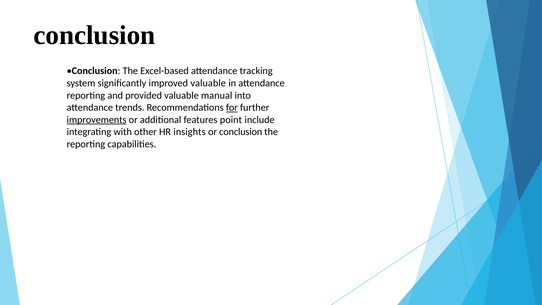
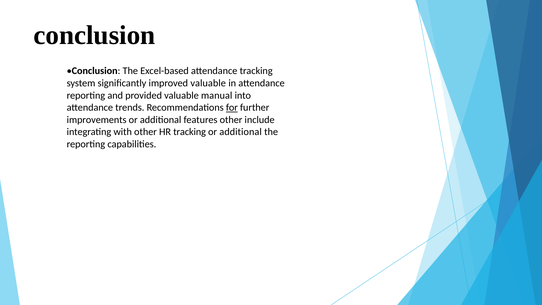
improvements underline: present -> none (97, 120)
features point: point -> other (231, 120)
HR insights: insights -> tracking (190, 132)
conclusion: conclusion -> additional (241, 132)
